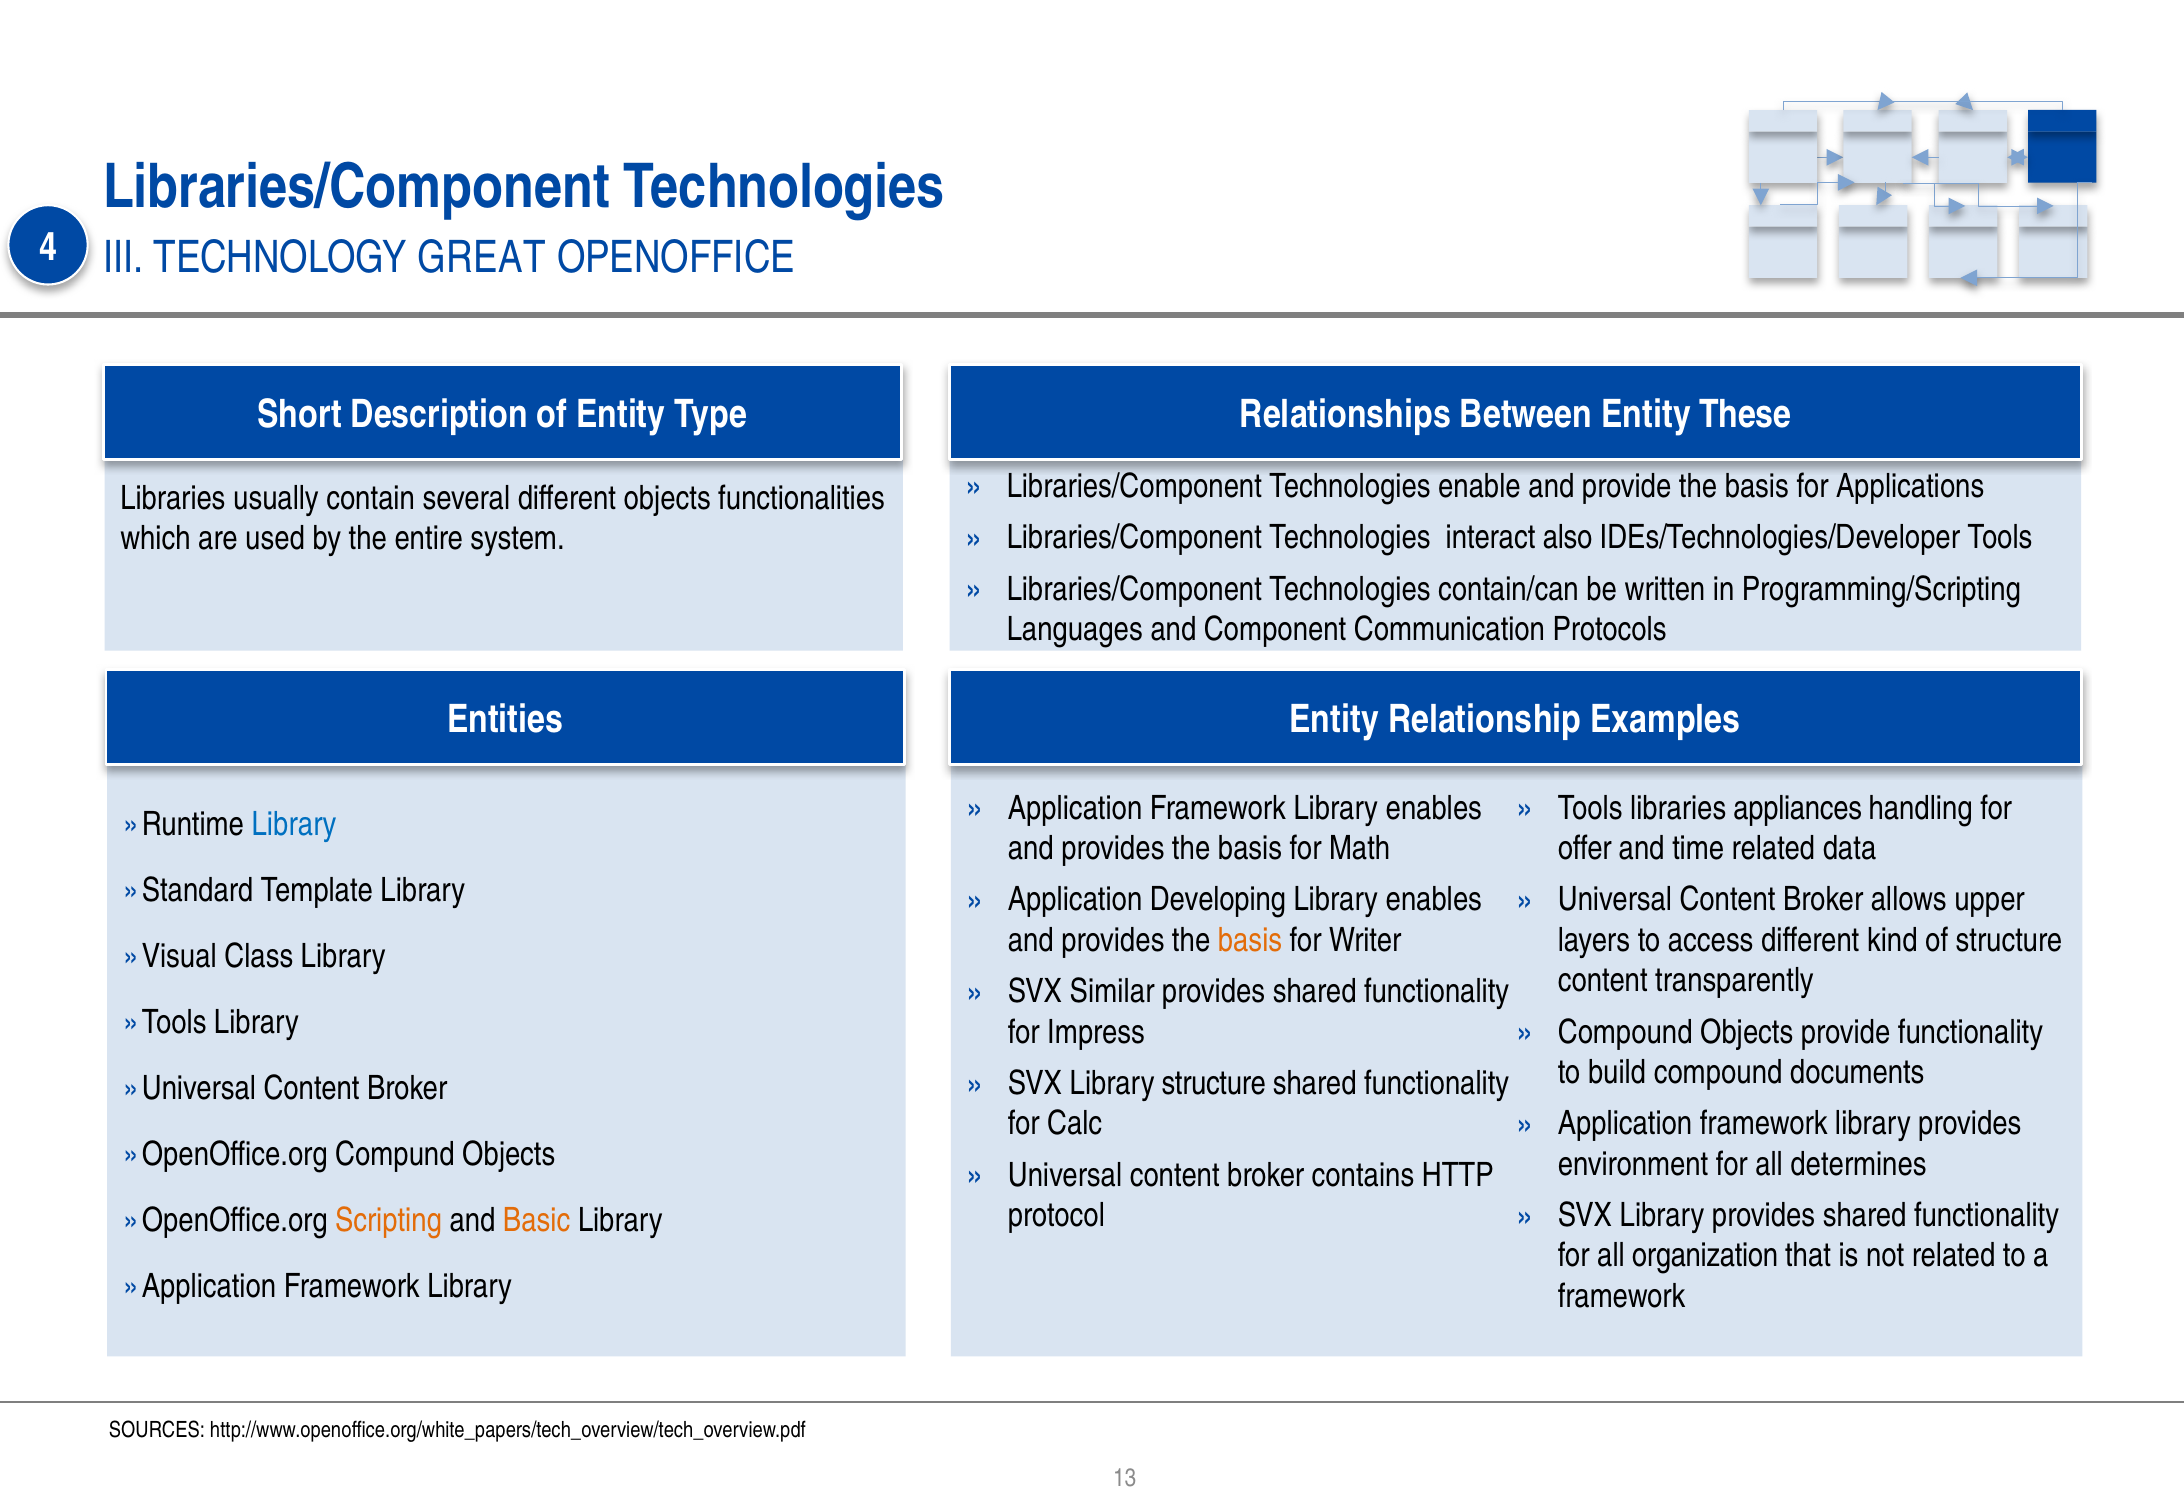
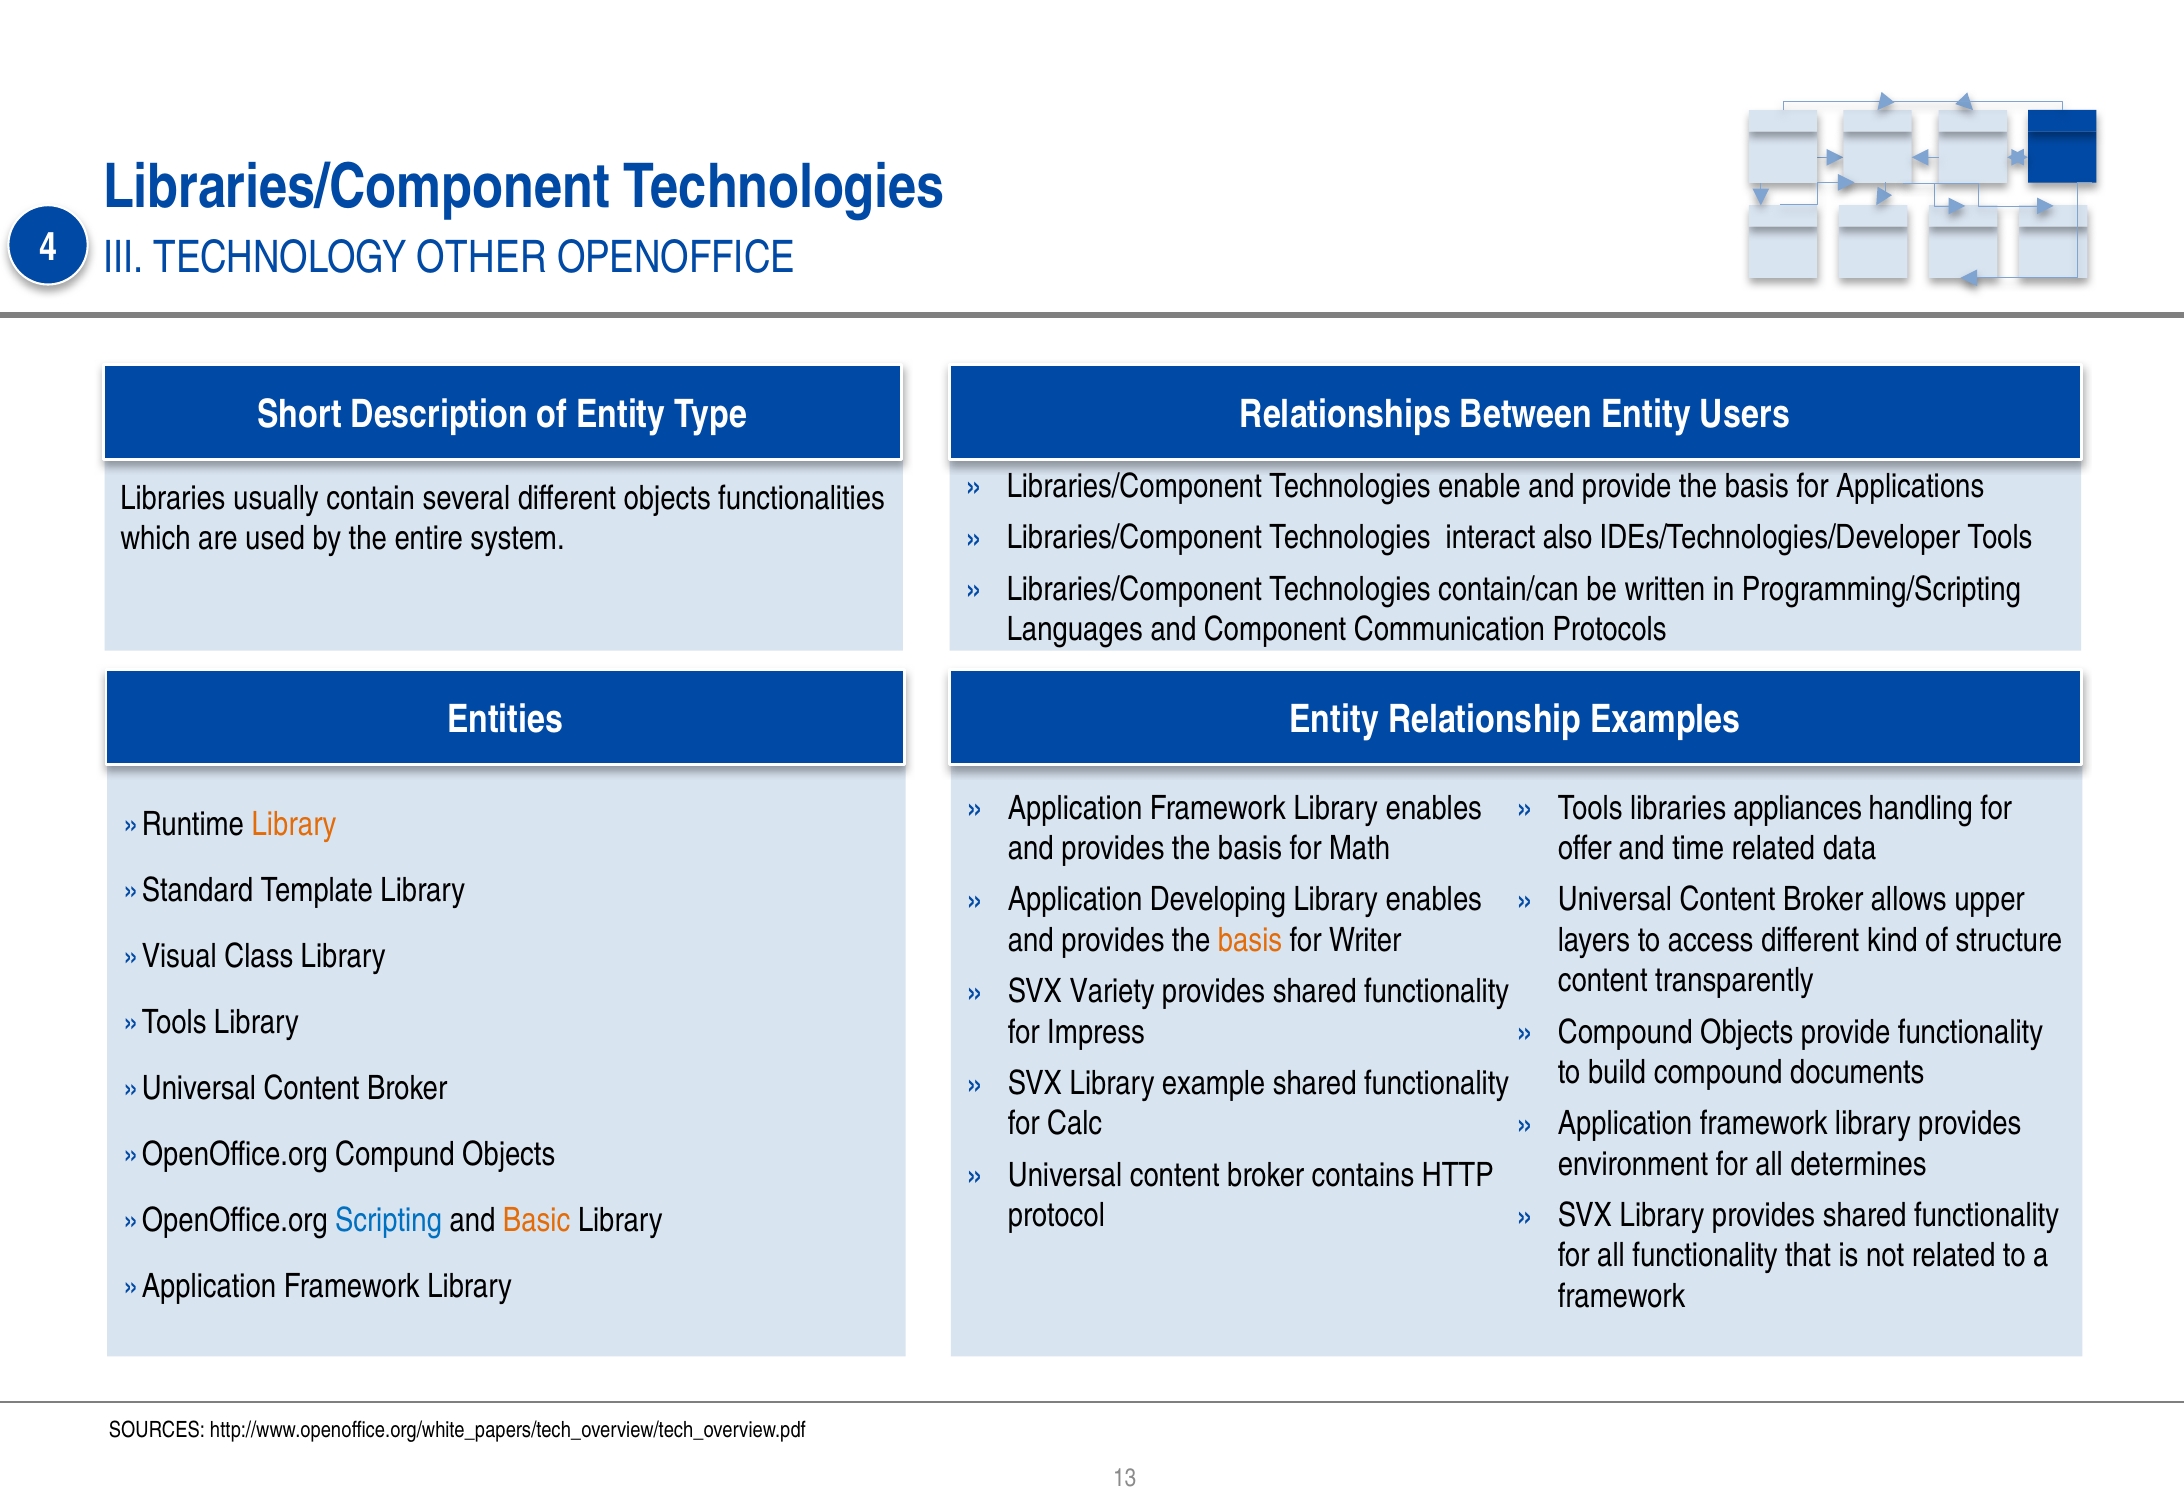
GREAT: GREAT -> OTHER (482, 258)
These: These -> Users (1745, 414)
Library colour: blue -> orange (294, 824)
Similar: Similar -> Variety (1112, 992)
Library structure: structure -> example (1214, 1083)
Scripting colour: orange -> blue (388, 1221)
all organization: organization -> functionality (1705, 1256)
